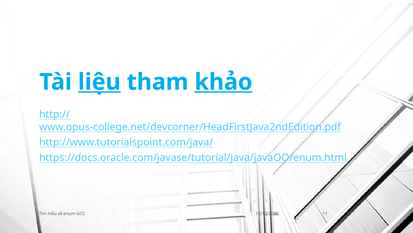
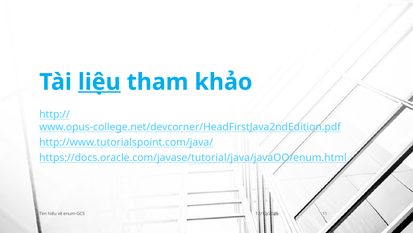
khảo underline: present -> none (223, 82)
